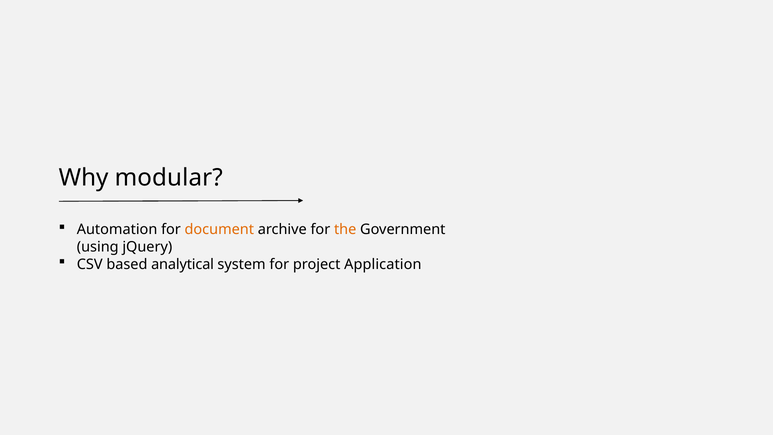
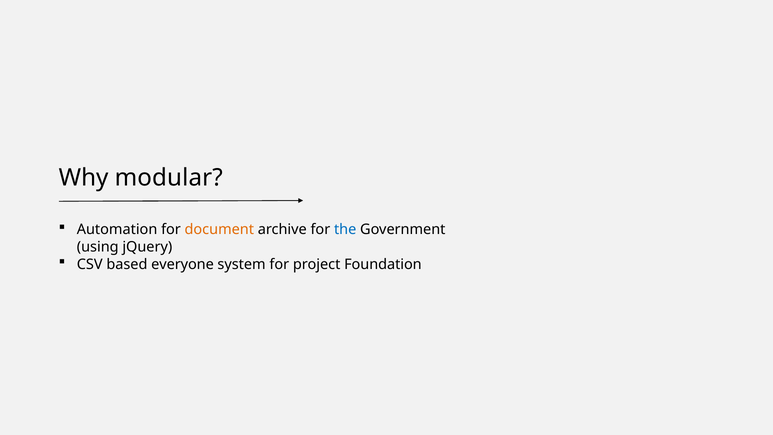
the colour: orange -> blue (345, 230)
analytical: analytical -> everyone (183, 264)
Application: Application -> Foundation (383, 264)
